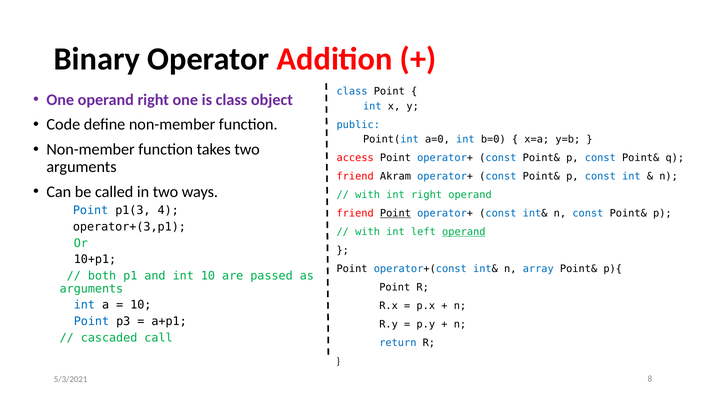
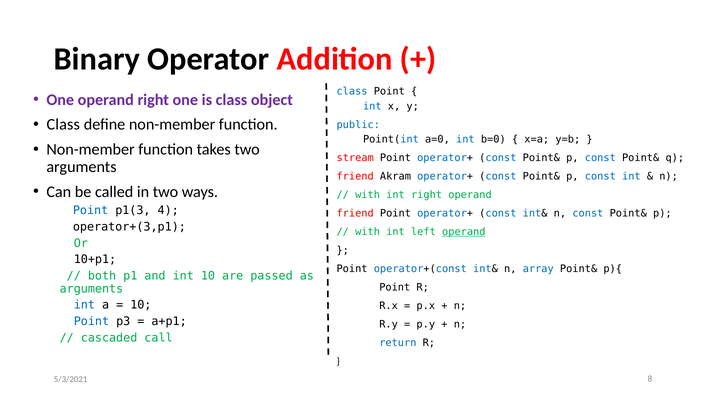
Code: Code -> Class (63, 125)
access: access -> stream (355, 158)
Point underline: present -> none (395, 213)
